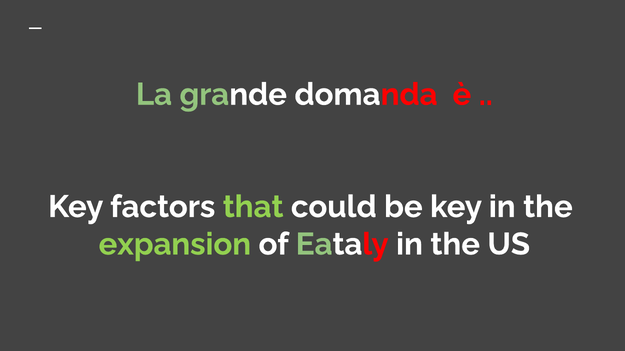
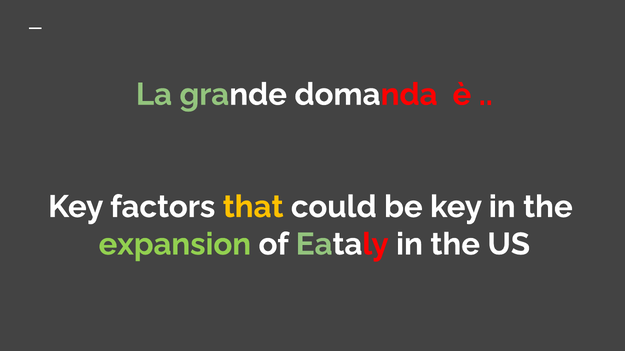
that colour: light green -> yellow (253, 207)
